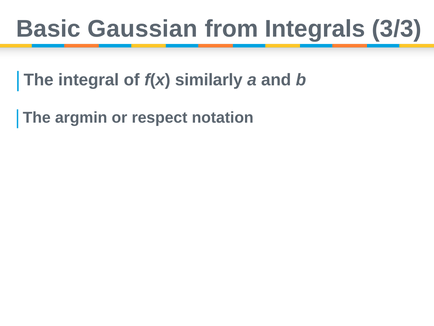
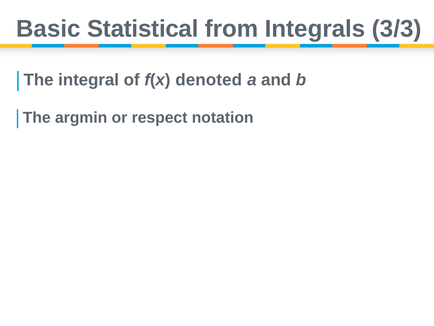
Gaussian: Gaussian -> Statistical (143, 29)
similarly: similarly -> denoted (209, 80)
